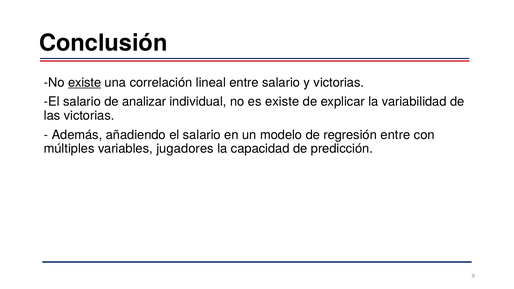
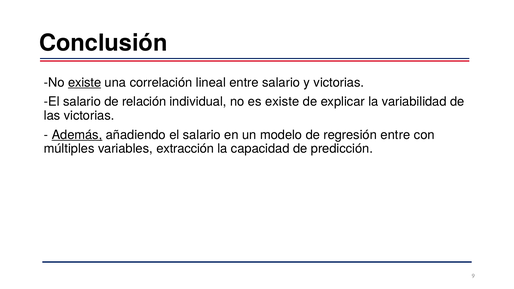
analizar: analizar -> relación (144, 102)
Además underline: none -> present (77, 135)
jugadores: jugadores -> extracción (185, 149)
